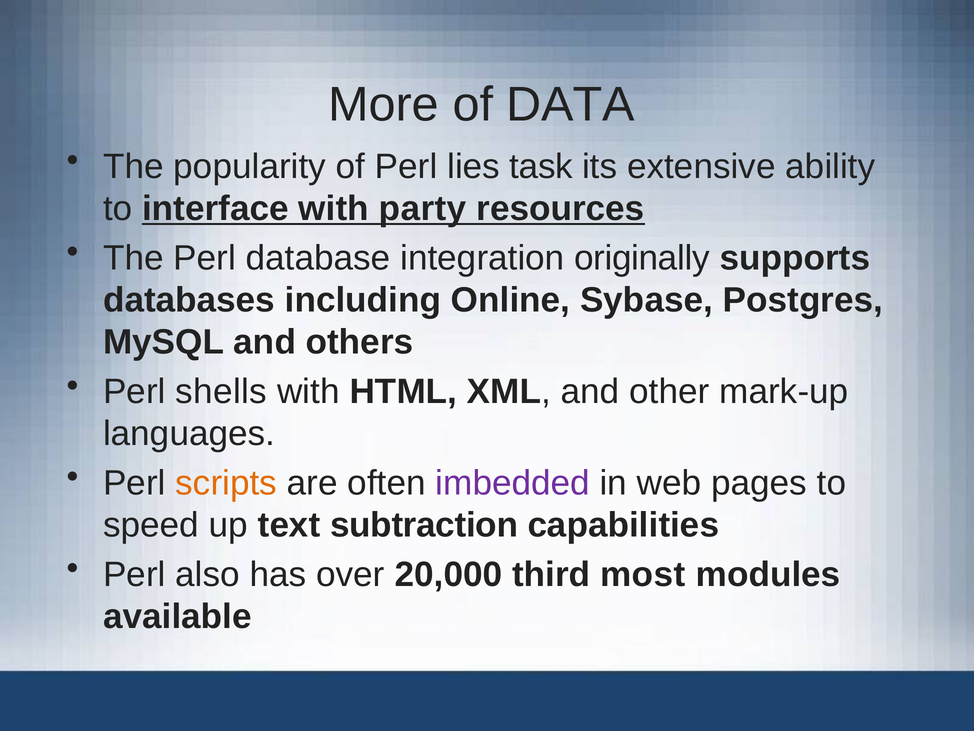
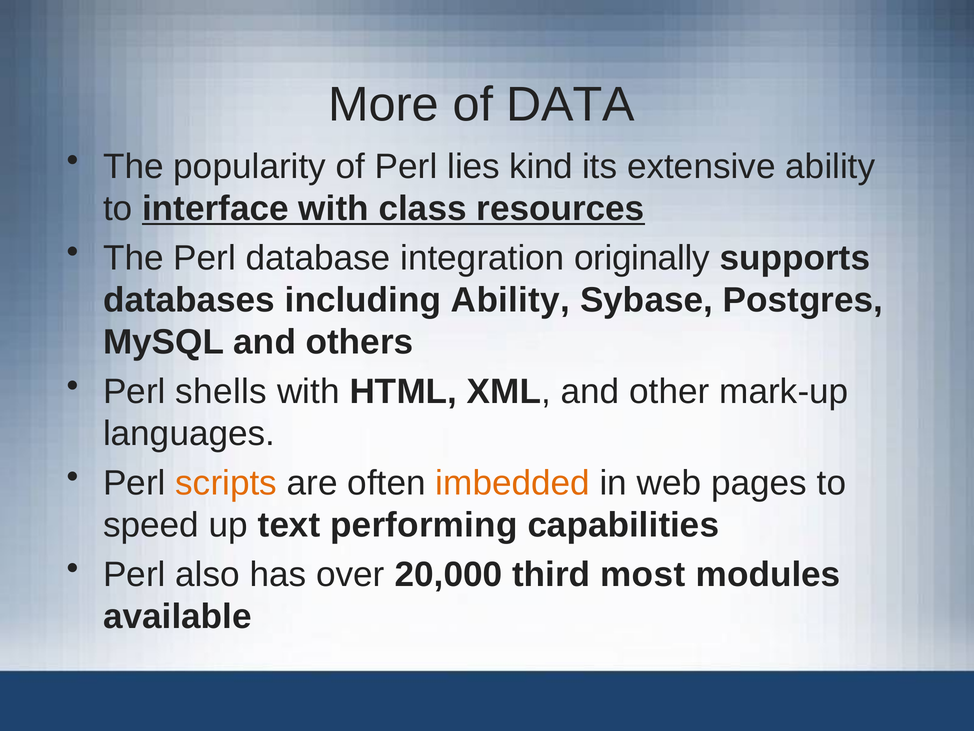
task: task -> kind (541, 166)
party: party -> class (423, 209)
including Online: Online -> Ability (510, 300)
imbedded colour: purple -> orange (513, 483)
subtraction: subtraction -> performing (424, 525)
